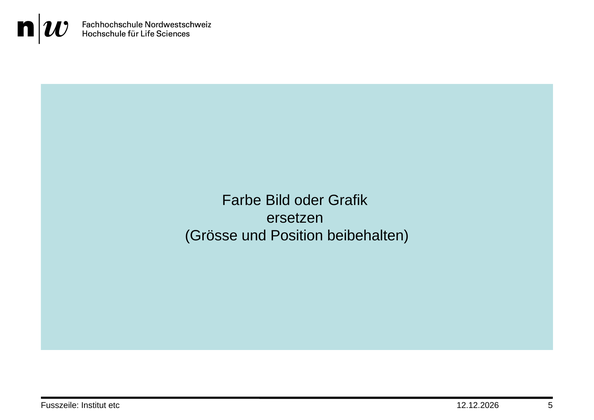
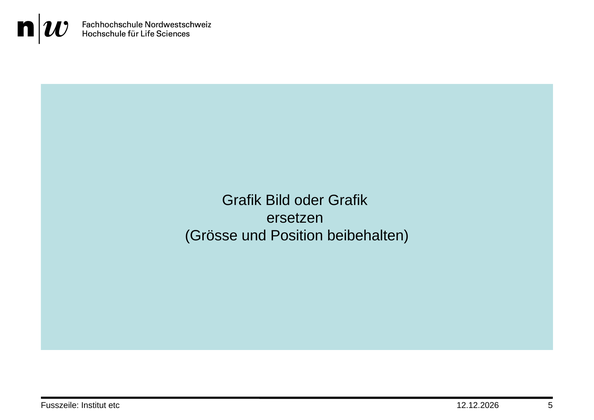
Farbe: Farbe -> Grafik (242, 200)
